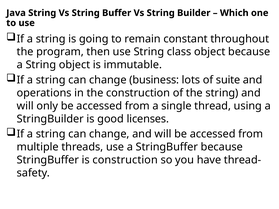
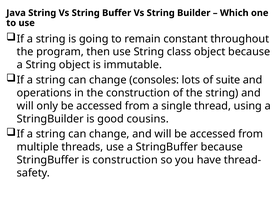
business: business -> consoles (154, 80)
licenses: licenses -> cousins (148, 119)
